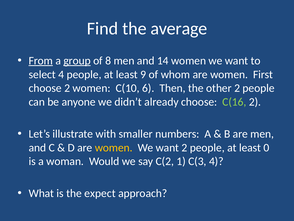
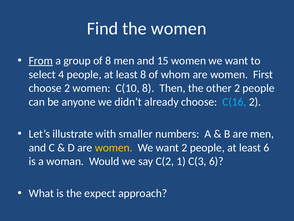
the average: average -> women (179, 28)
group underline: present -> none (77, 61)
14: 14 -> 15 (163, 61)
least 9: 9 -> 8 (143, 74)
C(10 6: 6 -> 8 (148, 88)
C(16 colour: light green -> light blue (234, 102)
least 0: 0 -> 6 (266, 147)
C(3 4: 4 -> 6 (216, 161)
